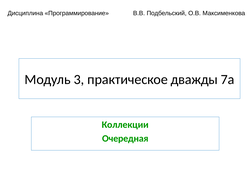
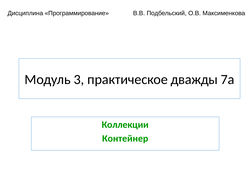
Очередная: Очередная -> Контейнер (125, 139)
